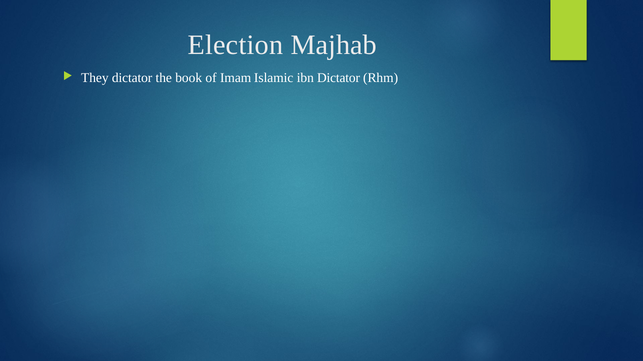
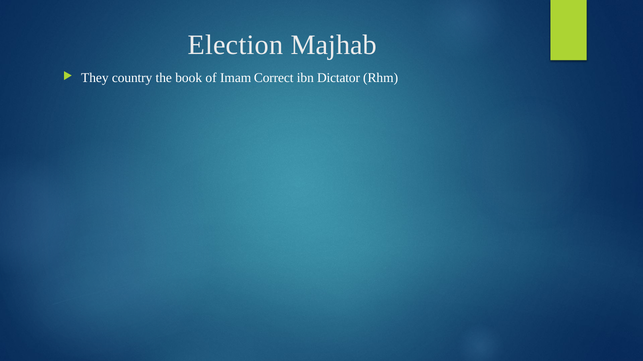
They dictator: dictator -> country (132, 78)
Islamic: Islamic -> Correct (274, 78)
